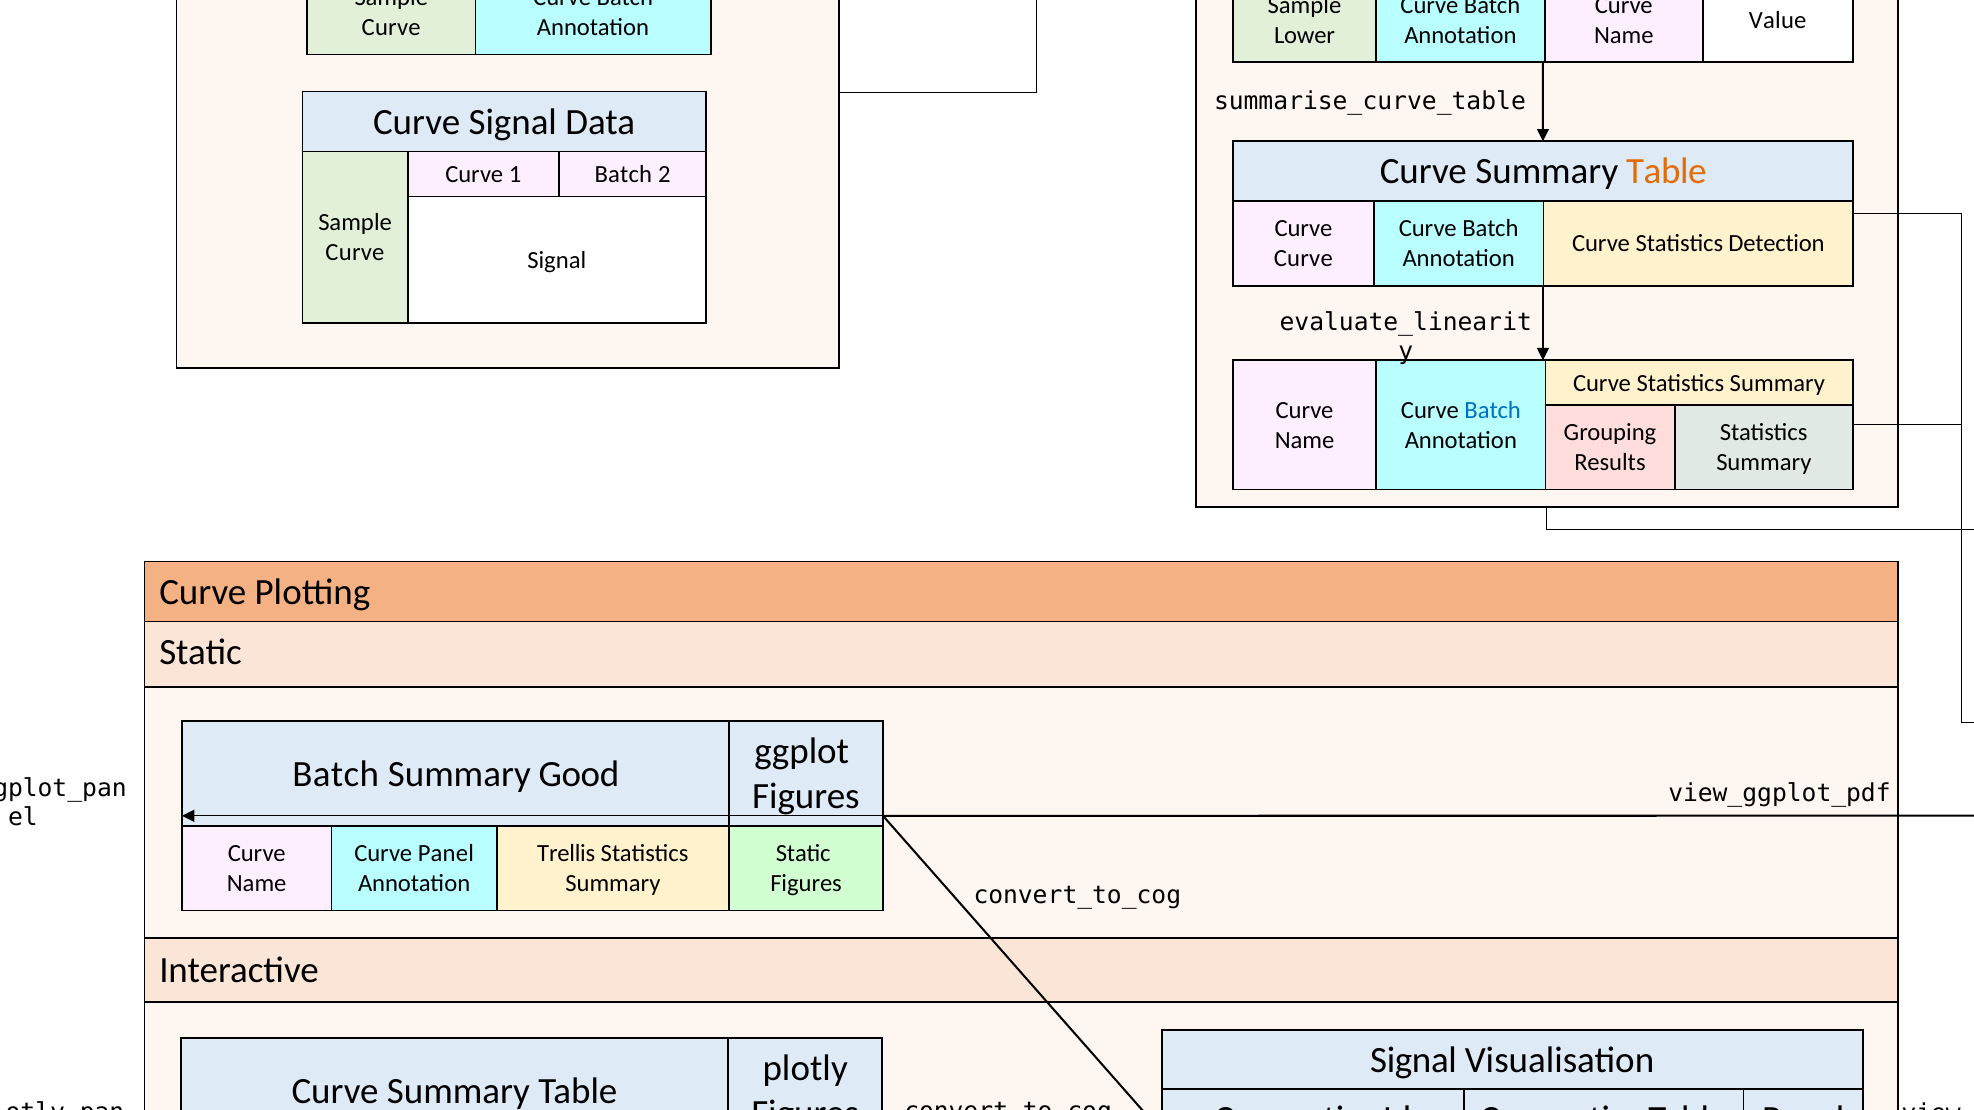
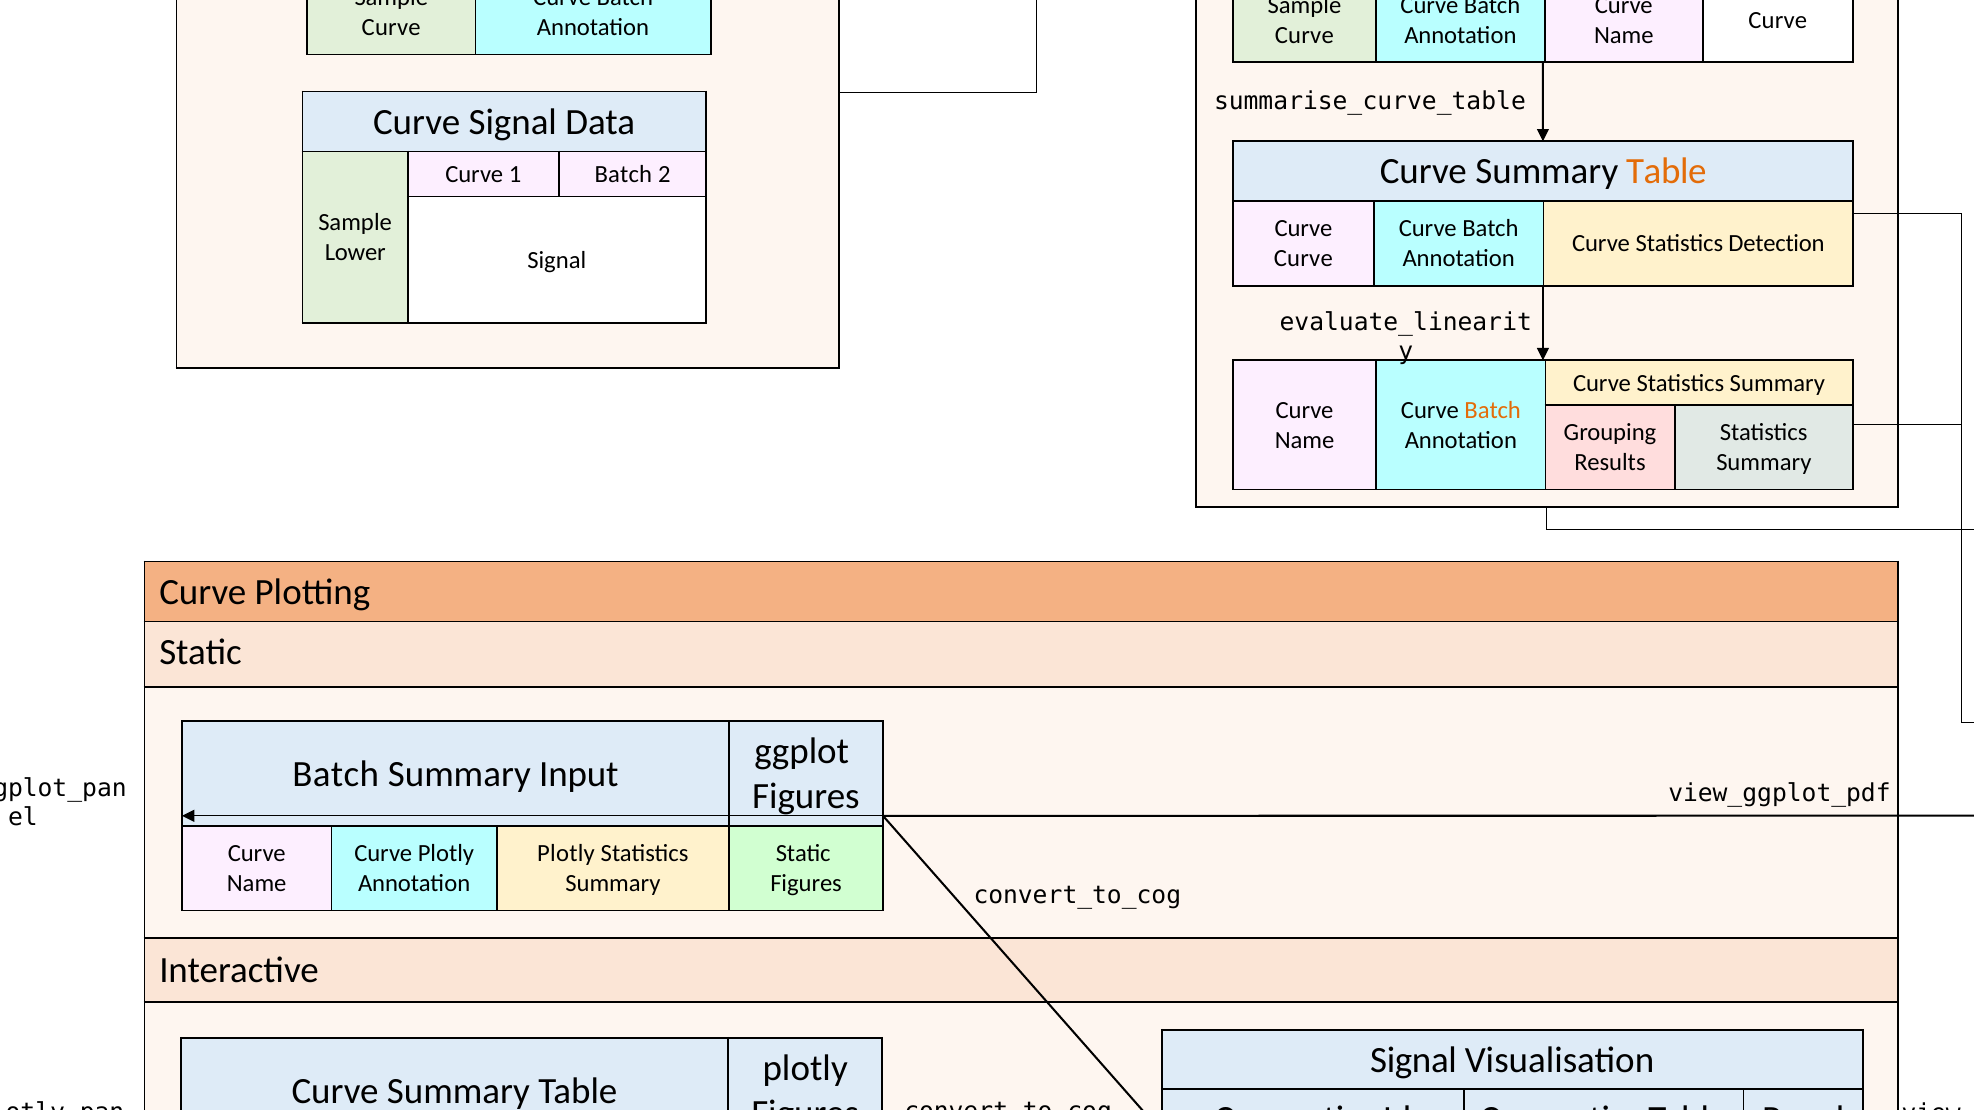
Value: Value -> Curve (1778, 20)
Lower: Lower -> Curve (1304, 35)
Curve: Curve -> Lower (355, 253)
Batch colour: blue -> orange (1493, 410)
Summary Good: Good -> Input (579, 774)
Curve Panel: Panel -> Plotly (446, 854)
Trellis: Trellis -> Plotly (566, 854)
